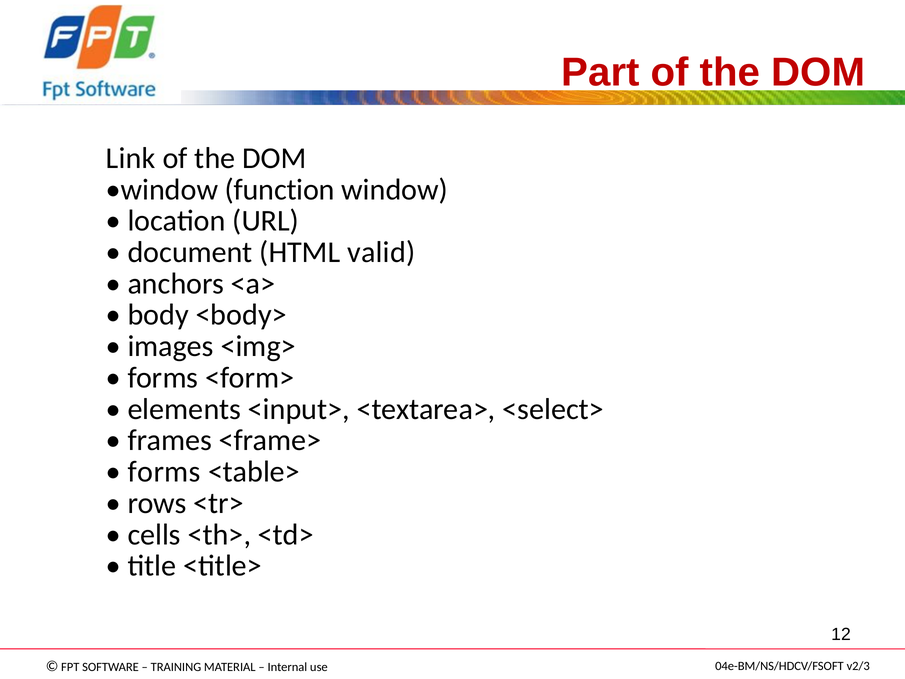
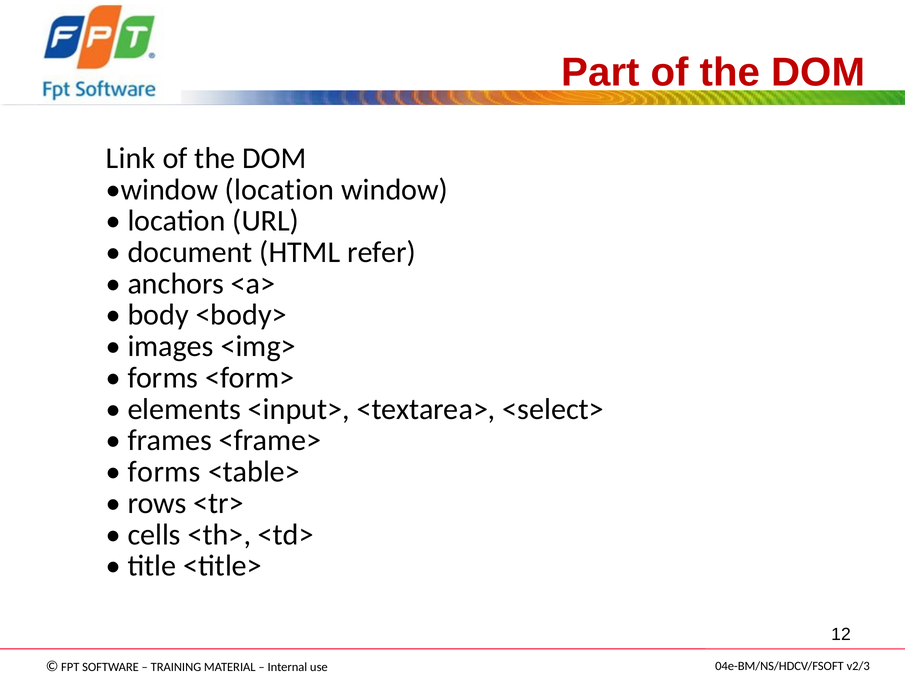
window function: function -> location (280, 189)
valid: valid -> refer (382, 252)
